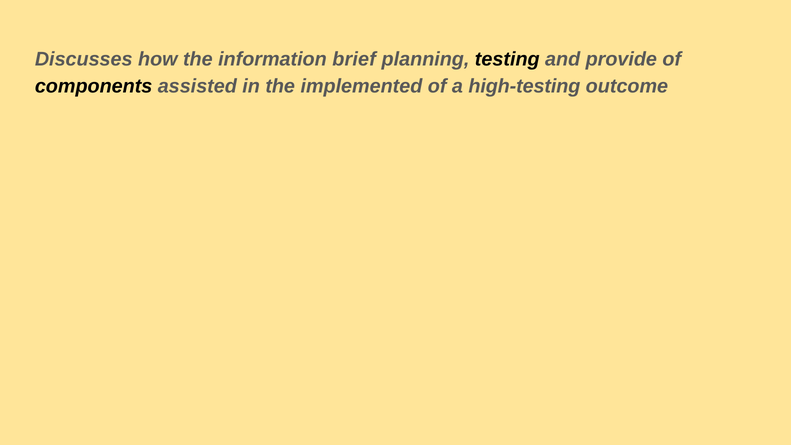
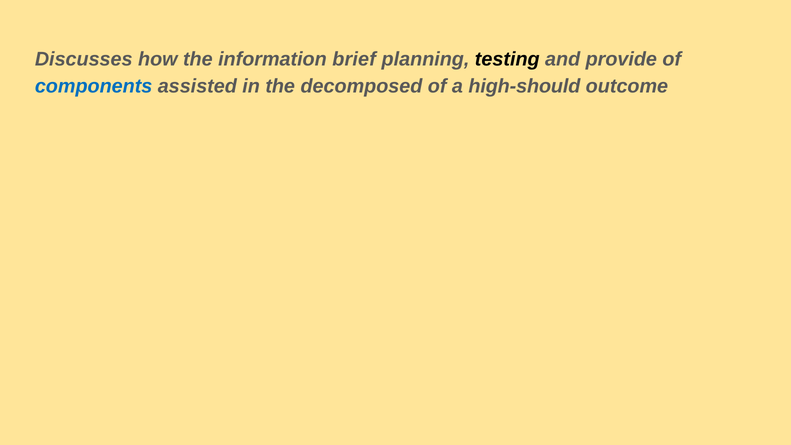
components colour: black -> blue (94, 86)
implemented: implemented -> decomposed (361, 86)
high-testing: high-testing -> high-should (524, 86)
